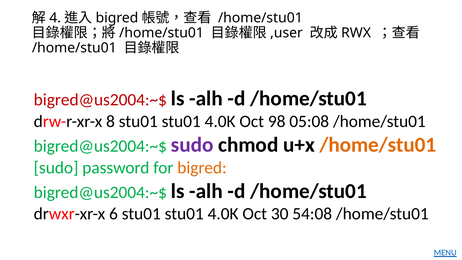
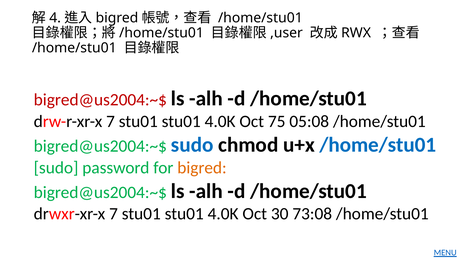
drw-r-xr-x 8: 8 -> 7 (111, 121)
98: 98 -> 75 (277, 121)
sudo colour: purple -> blue (192, 145)
/home/stu01 colour: orange -> blue (378, 145)
drwxr-xr-x 6: 6 -> 7 (114, 214)
54:08: 54:08 -> 73:08 (312, 214)
